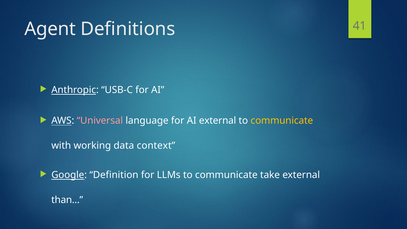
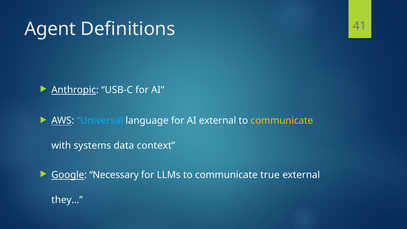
Universal colour: pink -> light blue (100, 121)
working: working -> systems (92, 146)
Definition: Definition -> Necessary (114, 175)
take: take -> true (270, 175)
than…: than… -> they… (67, 200)
